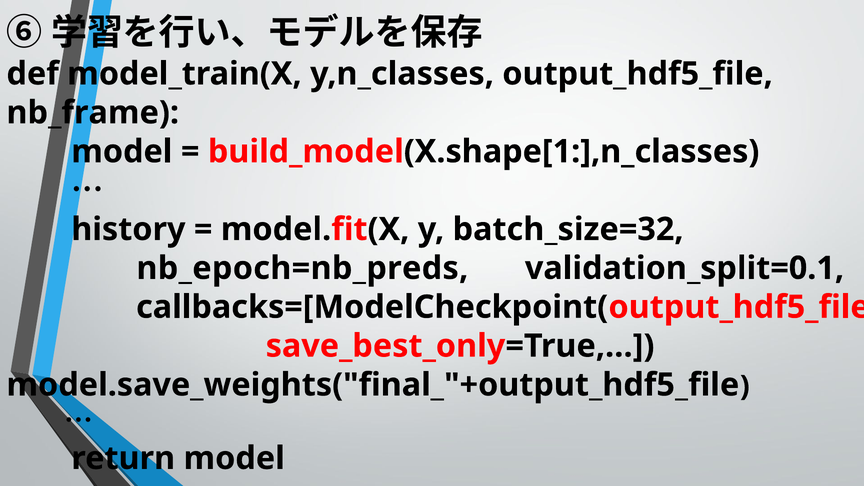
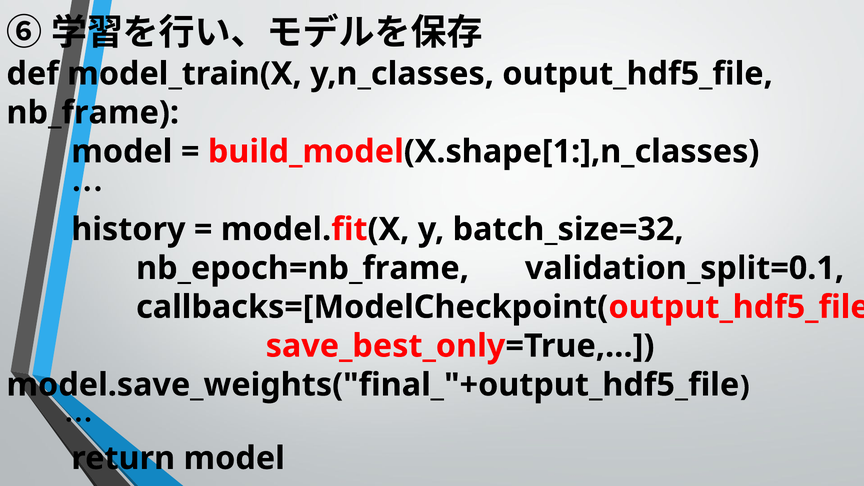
nb_epoch=nb_preds: nb_epoch=nb_preds -> nb_epoch=nb_frame (303, 268)
